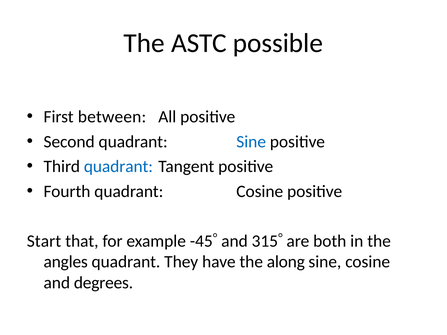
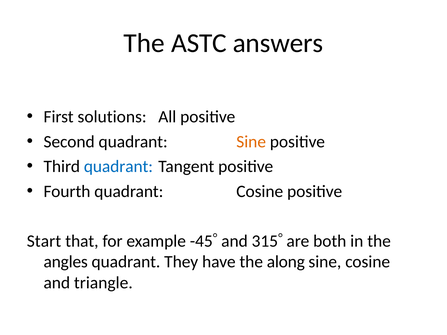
possible: possible -> answers (278, 43)
between: between -> solutions (112, 117)
Sine colour: blue -> orange (251, 142)
degrees: degrees -> triangle (103, 283)
